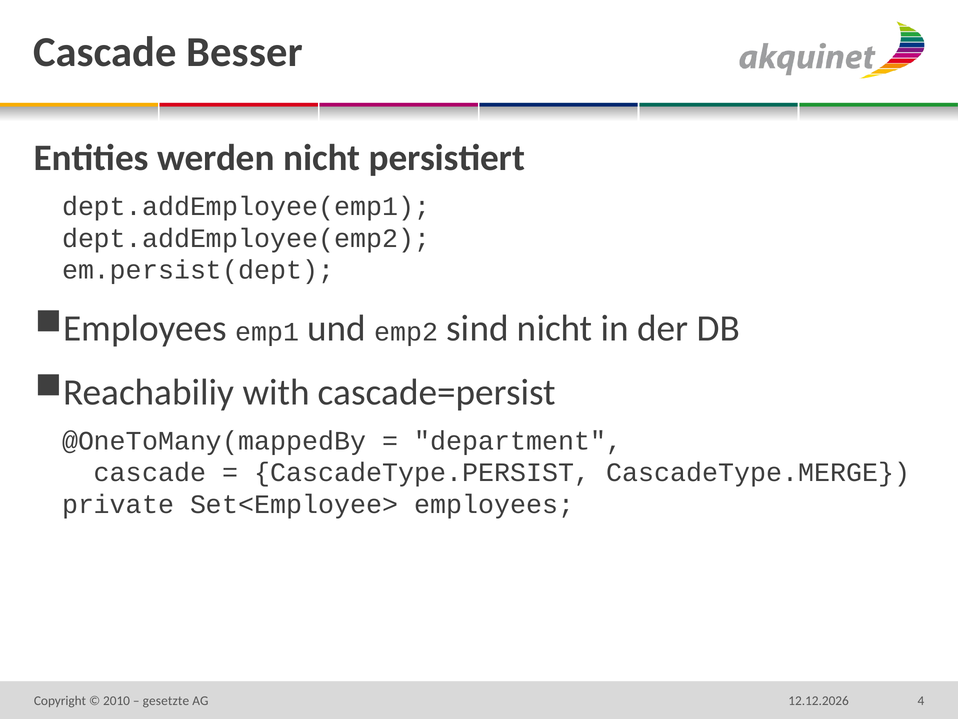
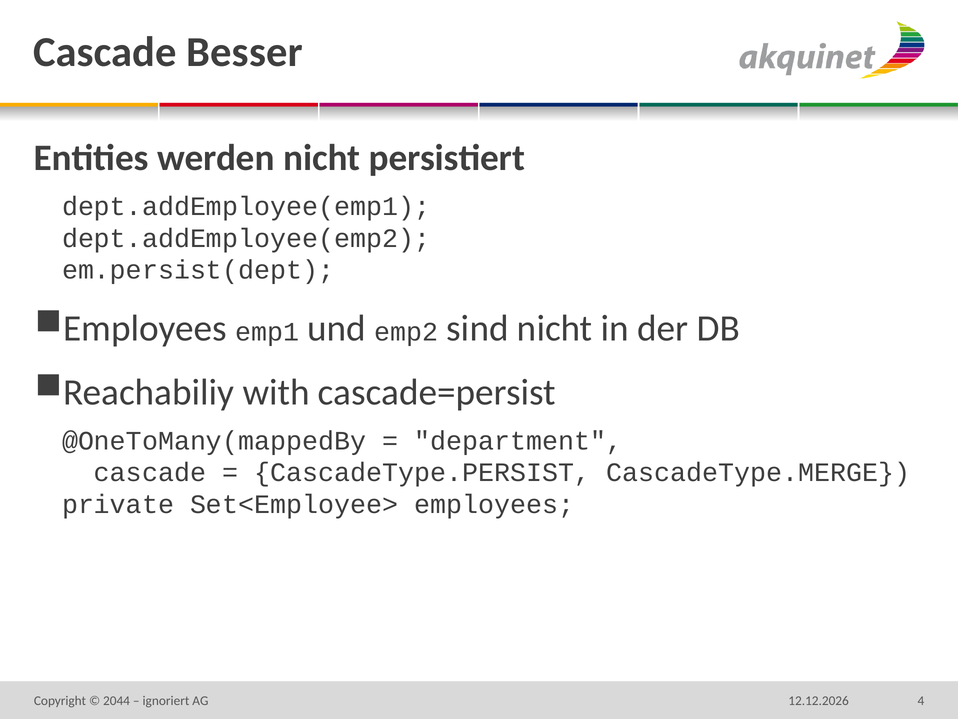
2010: 2010 -> 2044 (117, 701)
gesetzte: gesetzte -> ignoriert (166, 701)
